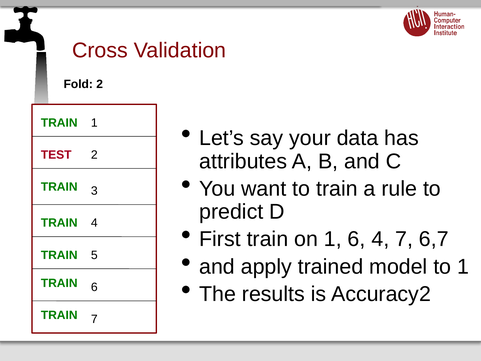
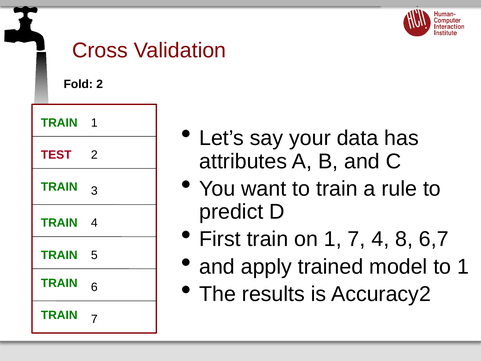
1 6: 6 -> 7 (357, 239)
4 7: 7 -> 8 (404, 239)
